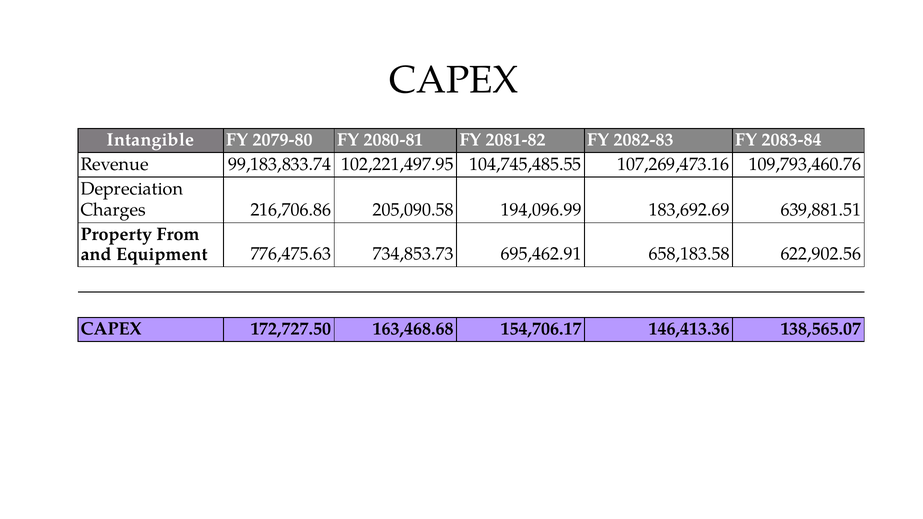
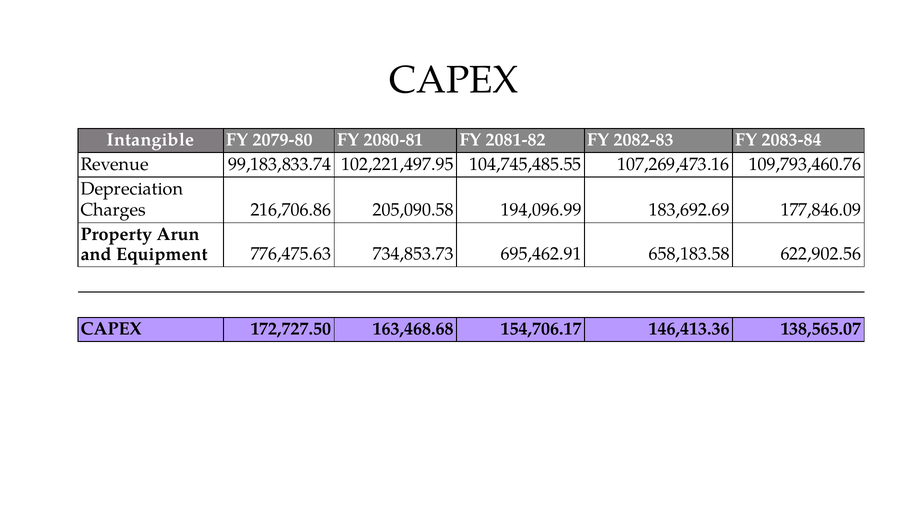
639,881.51: 639,881.51 -> 177,846.09 (821, 210)
From: From -> Arun (178, 234)
